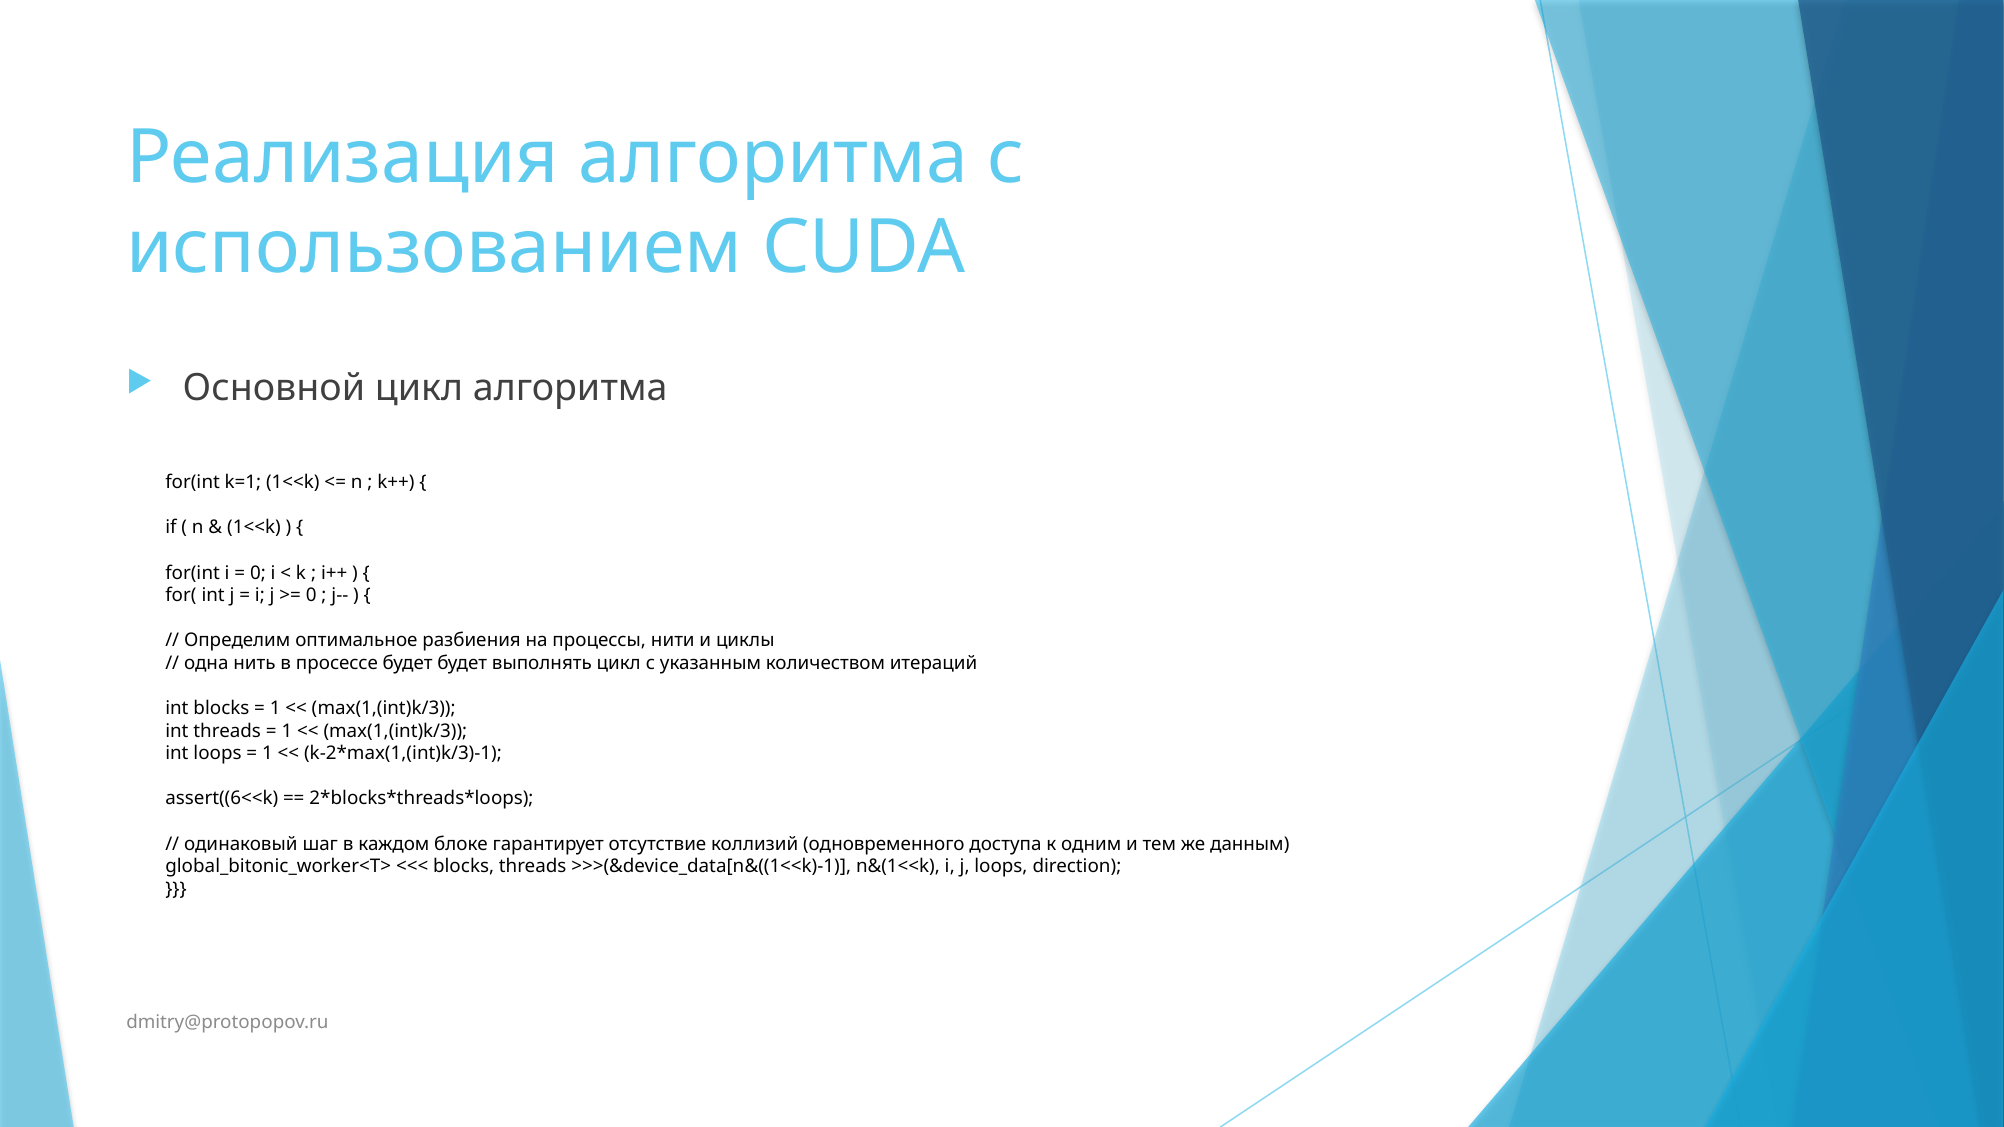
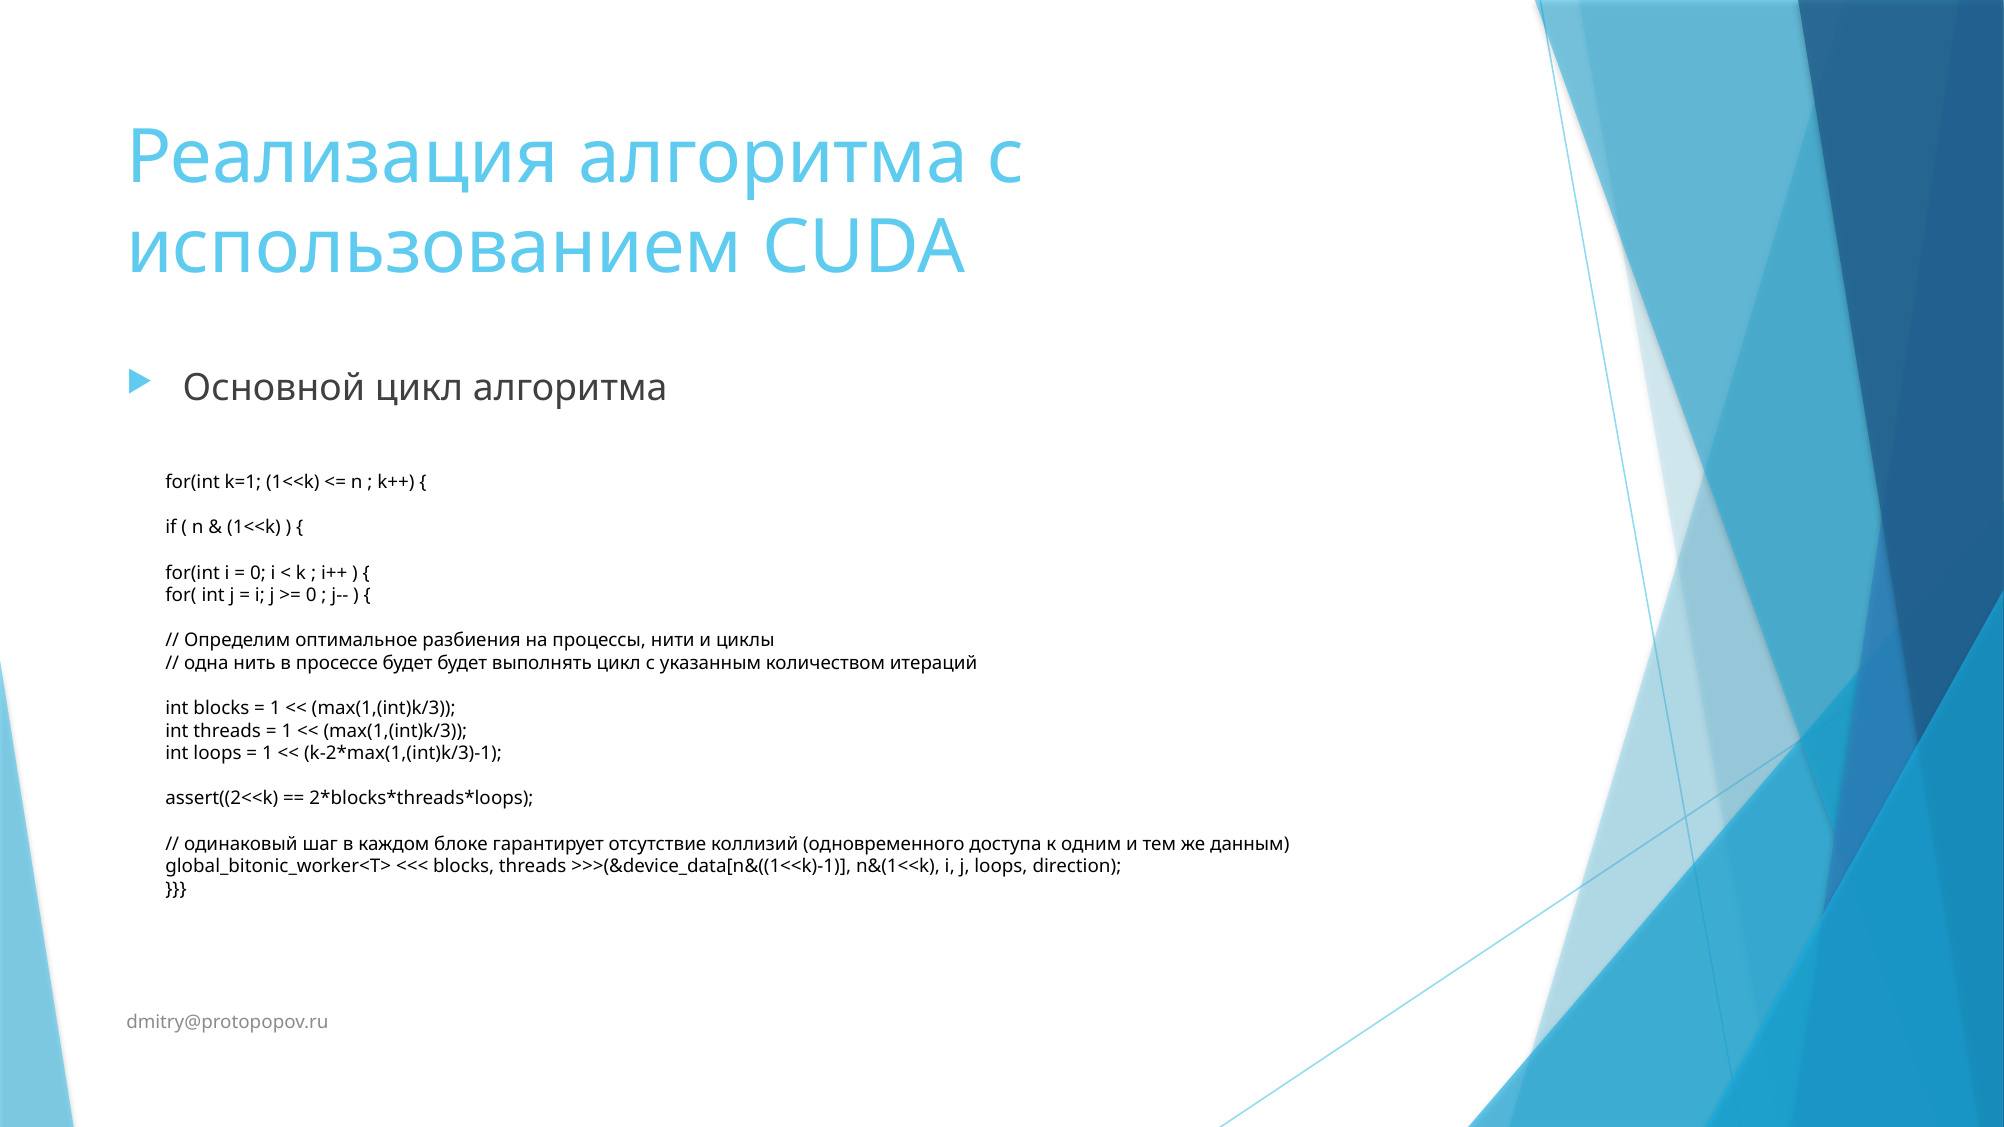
assert((6<<k: assert((6<<k -> assert((2<<k (222, 799)
